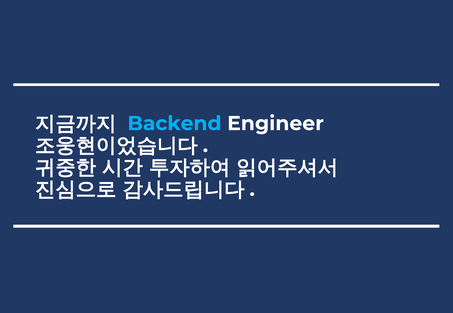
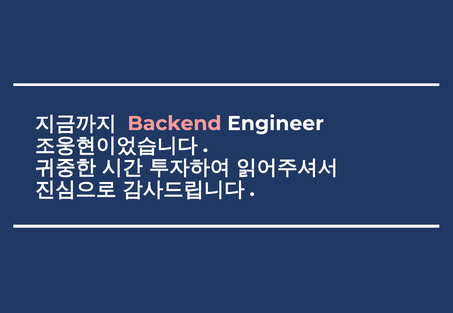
Backend colour: light blue -> pink (174, 124)
